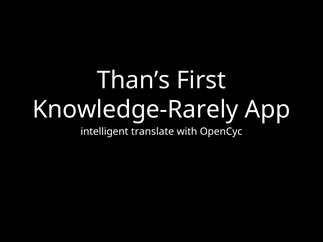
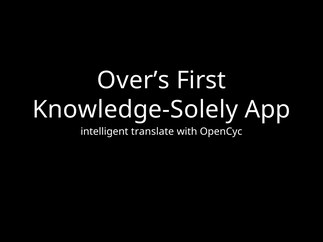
Than’s: Than’s -> Over’s (133, 80)
Knowledge-Rarely: Knowledge-Rarely -> Knowledge-Solely (135, 110)
